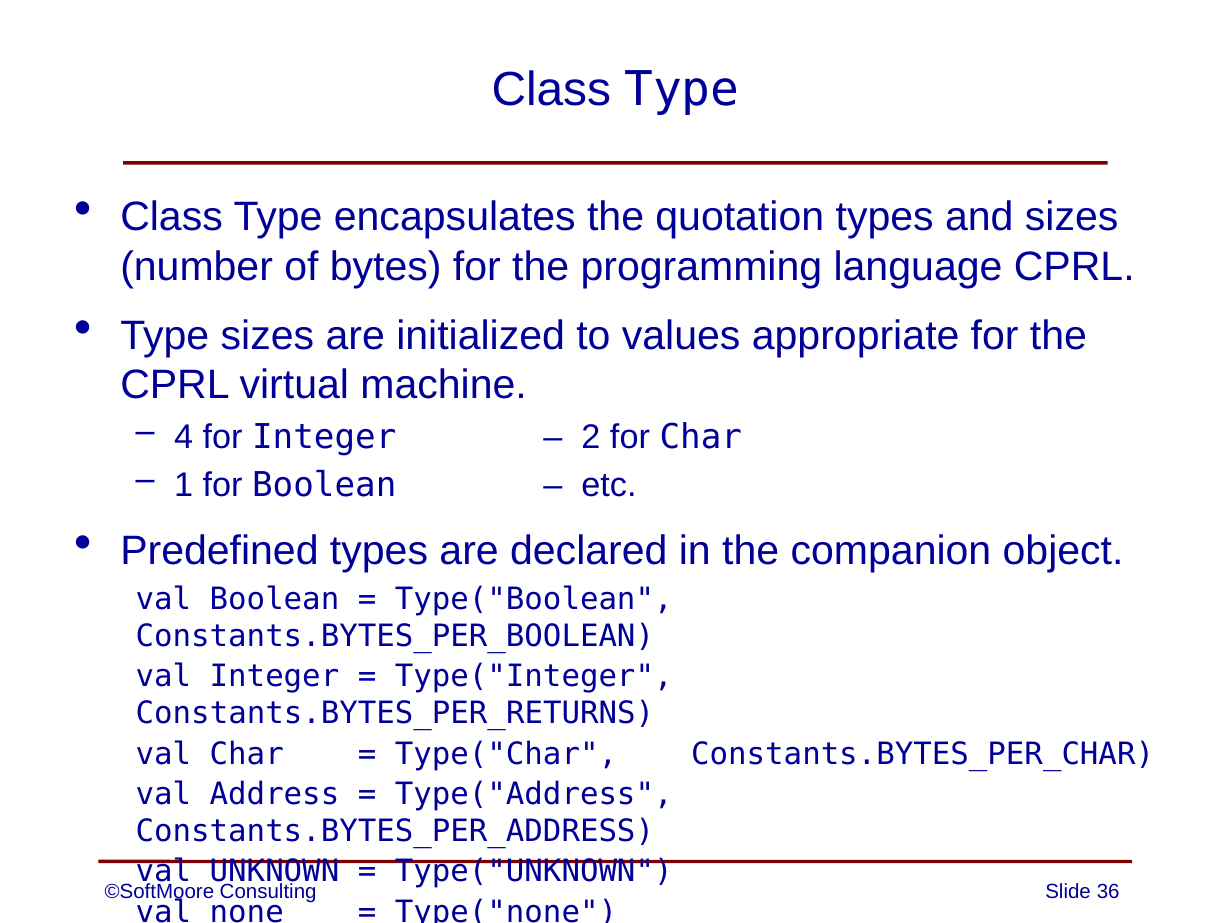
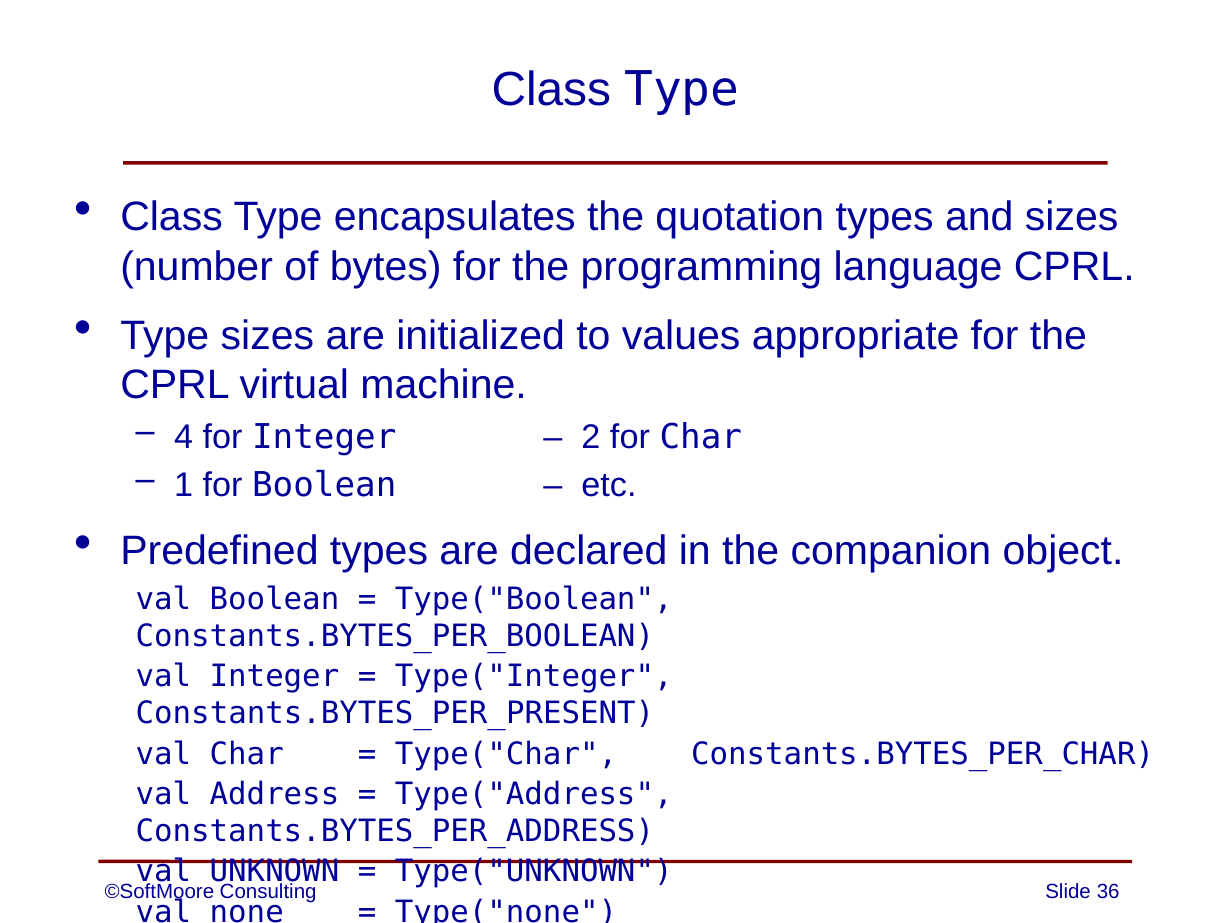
Constants.BYTES_PER_RETURNS: Constants.BYTES_PER_RETURNS -> Constants.BYTES_PER_PRESENT (395, 714)
